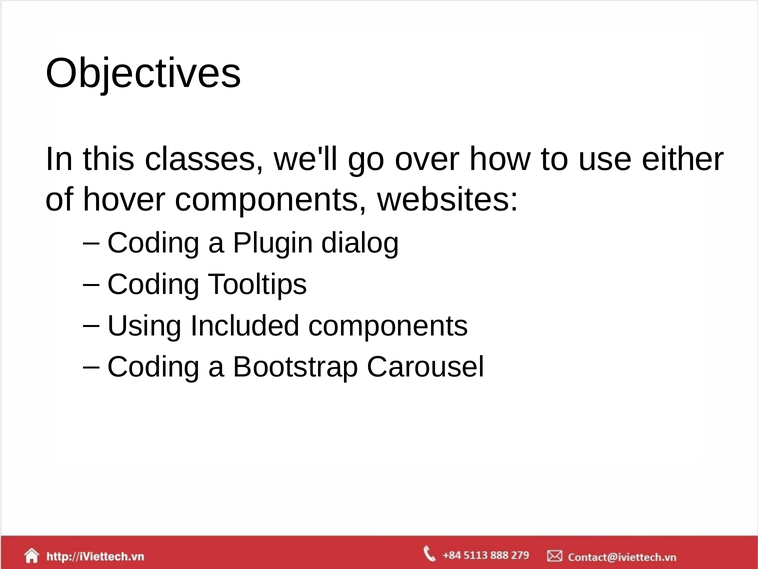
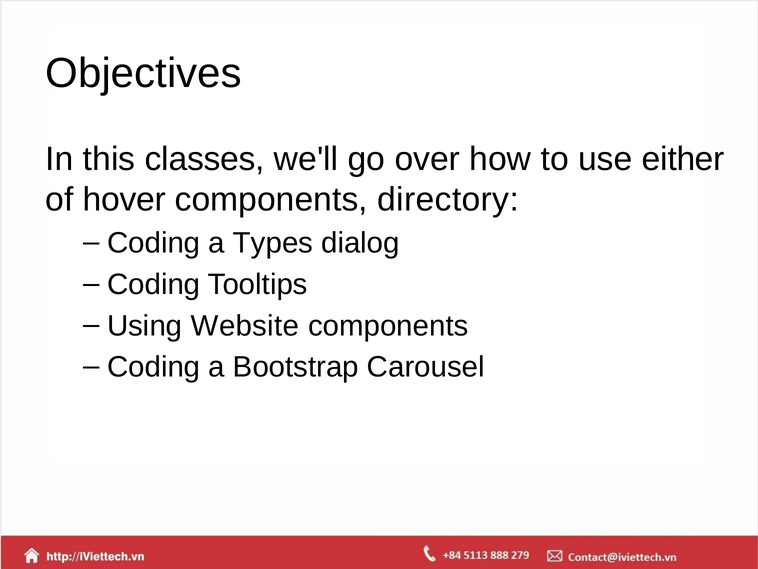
websites: websites -> directory (448, 199)
Plugin: Plugin -> Types (273, 243)
Included: Included -> Website (245, 326)
